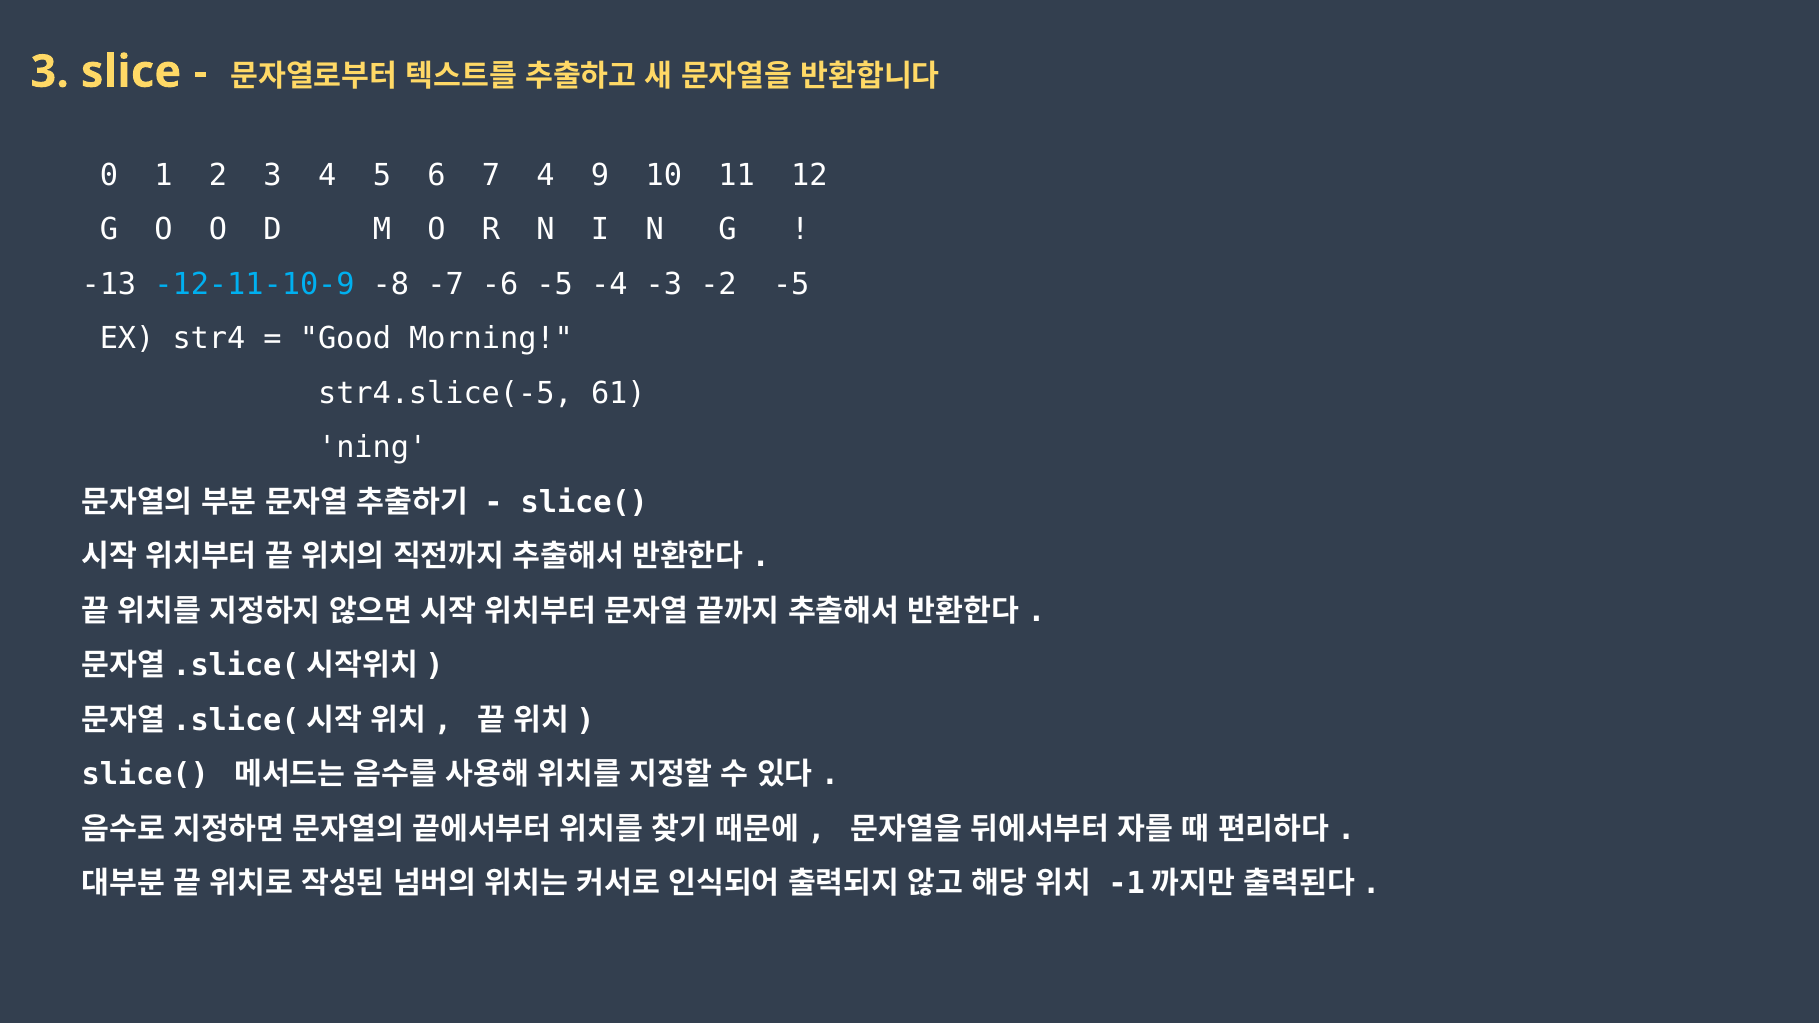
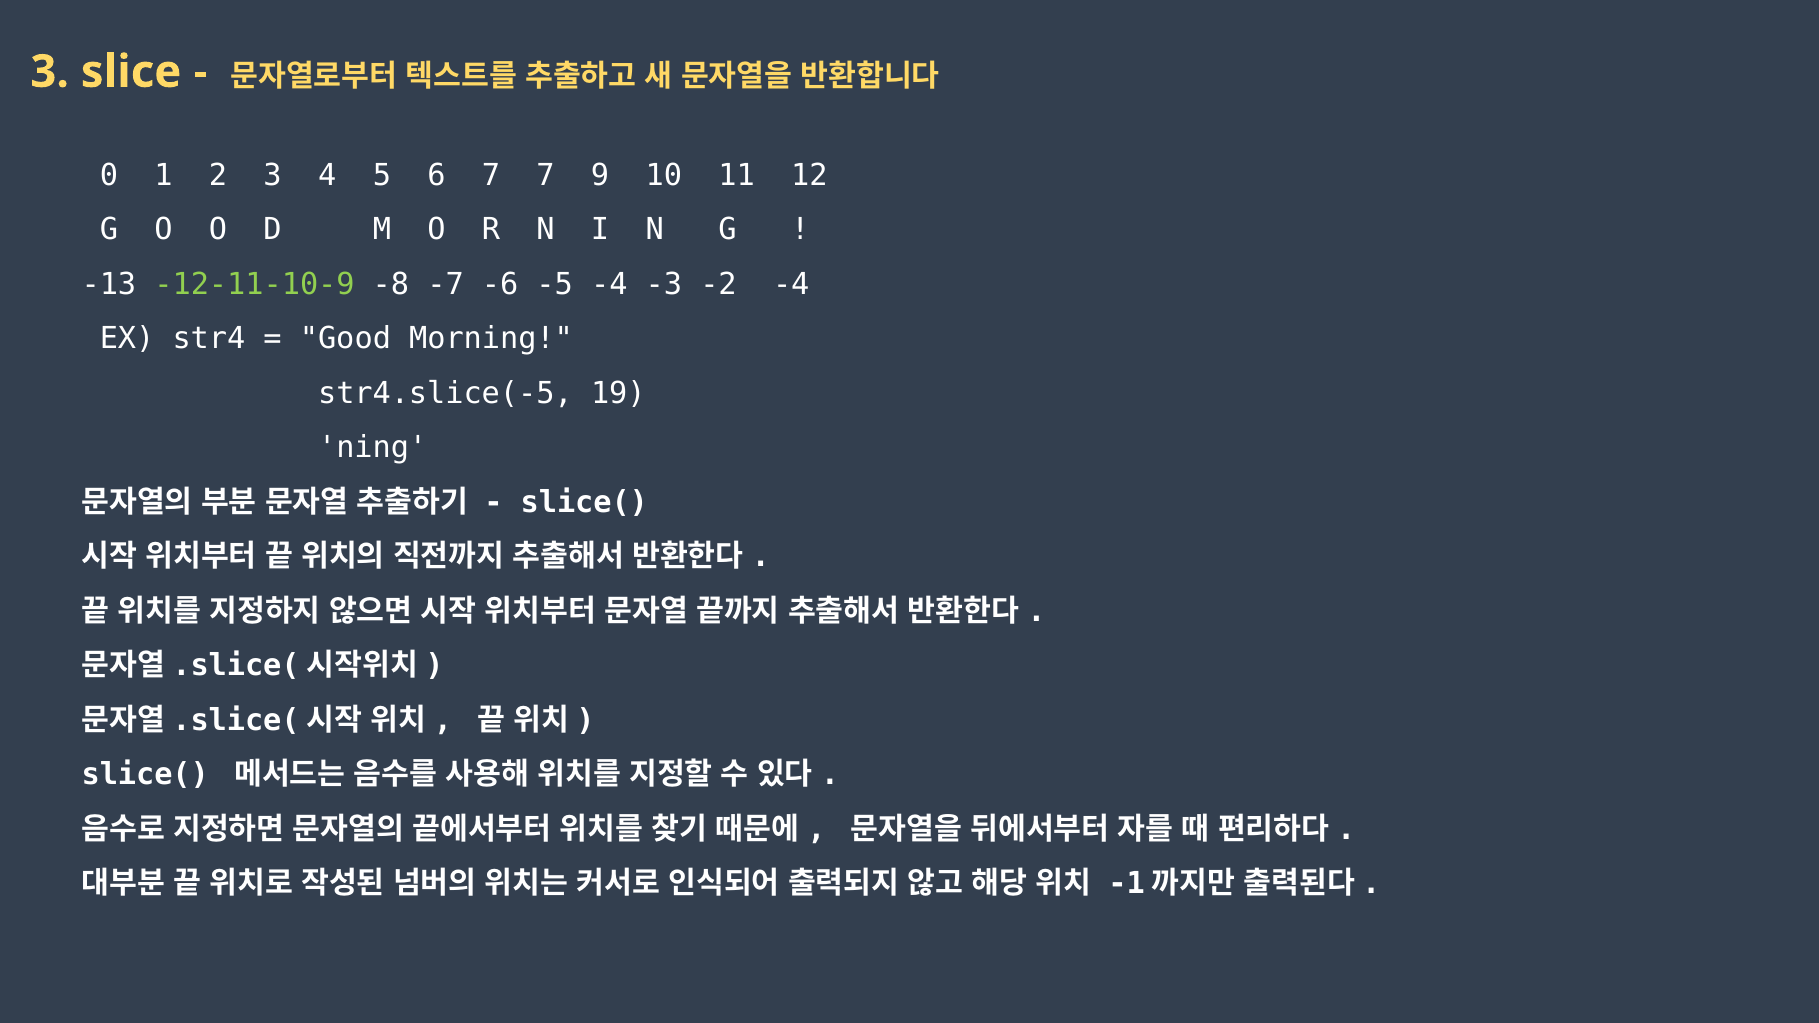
7 4: 4 -> 7 (546, 175)
-12-11-10-9 colour: light blue -> light green (255, 284)
-2 -5: -5 -> -4 (791, 284)
61: 61 -> 19 (618, 393)
